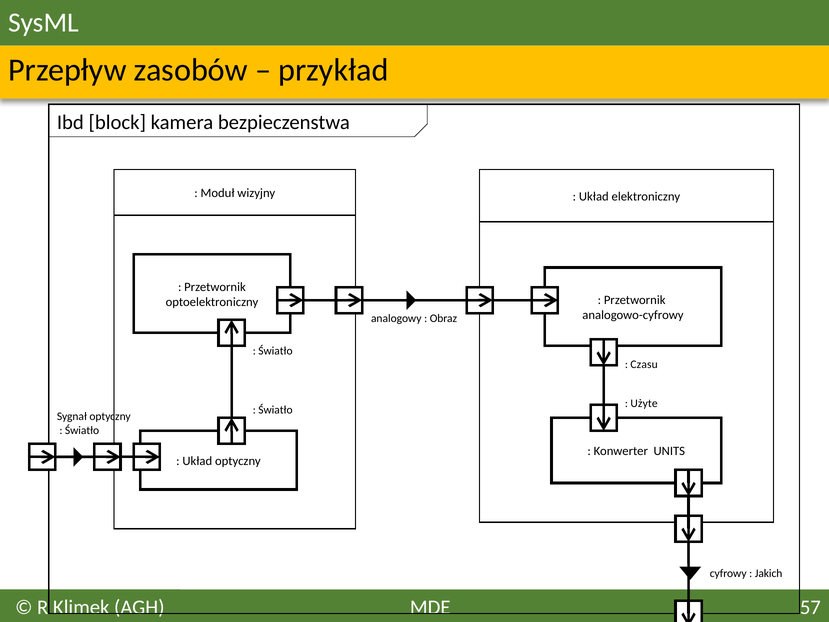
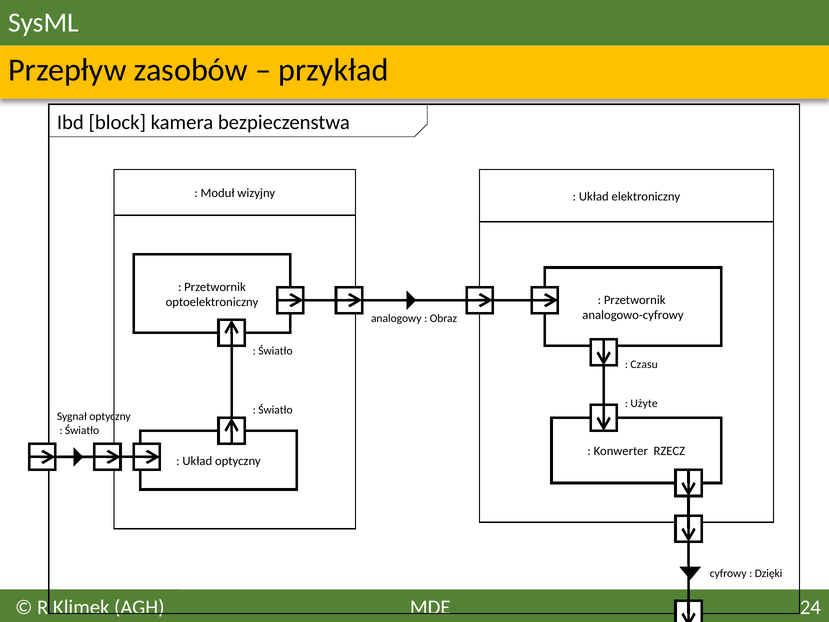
UNITS: UNITS -> RZECZ (669, 451)
Jakich: Jakich -> Dzięki (769, 573)
57: 57 -> 24 (810, 607)
